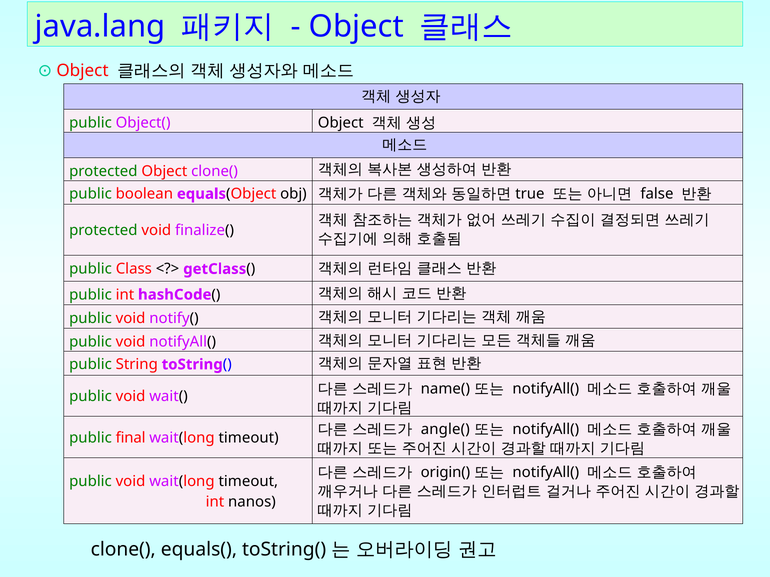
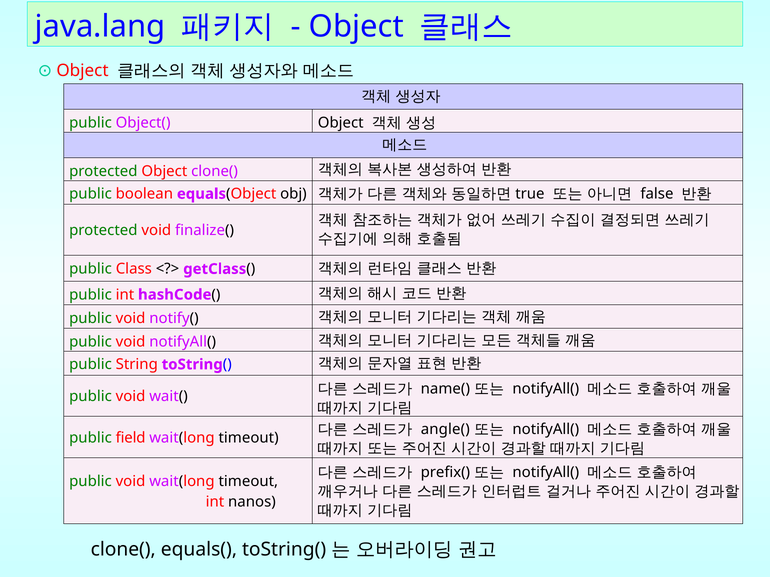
final: final -> field (131, 438)
origin(: origin( -> prefix( (445, 473)
